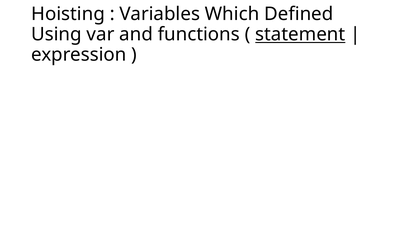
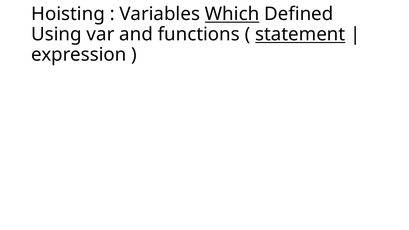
Which underline: none -> present (232, 14)
